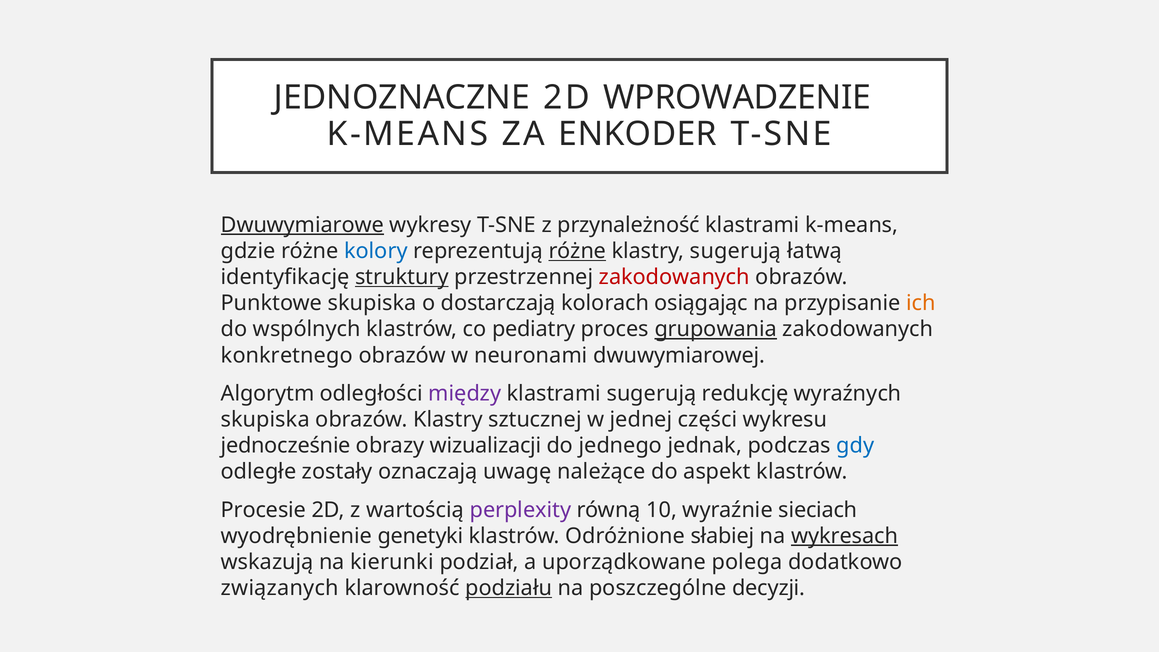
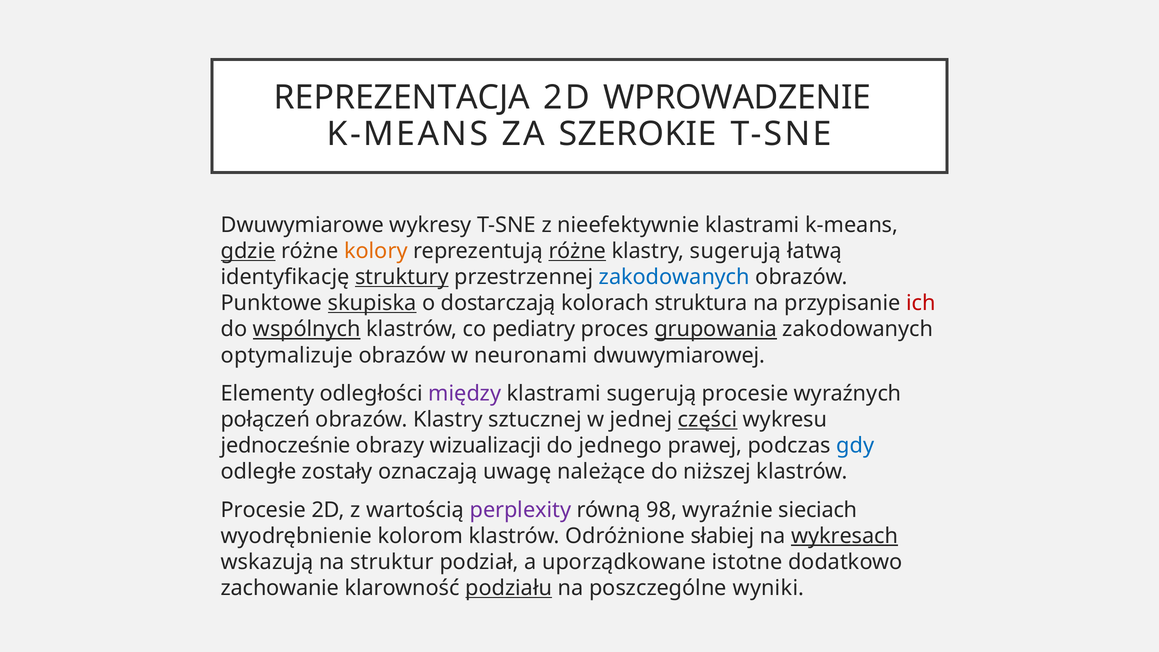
JEDNOZNACZNE: JEDNOZNACZNE -> REPREZENTACJA (402, 98)
ENKODER: ENKODER -> SZEROKIE (638, 134)
Dwuwymiarowe underline: present -> none (302, 225)
przynależność: przynależność -> nieefektywnie (629, 225)
gdzie underline: none -> present (248, 251)
kolory colour: blue -> orange (376, 251)
zakodowanych colour: red -> blue (674, 277)
skupiska underline: none -> present (372, 303)
osiągając: osiągając -> struktura (701, 303)
ich colour: orange -> red (921, 303)
wspólnych underline: none -> present (307, 329)
konkretnego: konkretnego -> optymalizuje (287, 355)
Algorytm: Algorytm -> Elementy (268, 394)
sugerują redukcję: redukcję -> procesie (745, 394)
skupiska: skupiska -> połączeń (265, 420)
części underline: none -> present (708, 420)
jednak: jednak -> prawej (705, 446)
aspekt: aspekt -> niższej (717, 472)
10: 10 -> 98 (662, 510)
genetyki: genetyki -> kolorom (420, 536)
kierunki: kierunki -> struktur (392, 562)
polega: polega -> istotne (747, 562)
związanych: związanych -> zachowanie (280, 588)
decyzji: decyzji -> wyniki (769, 588)
